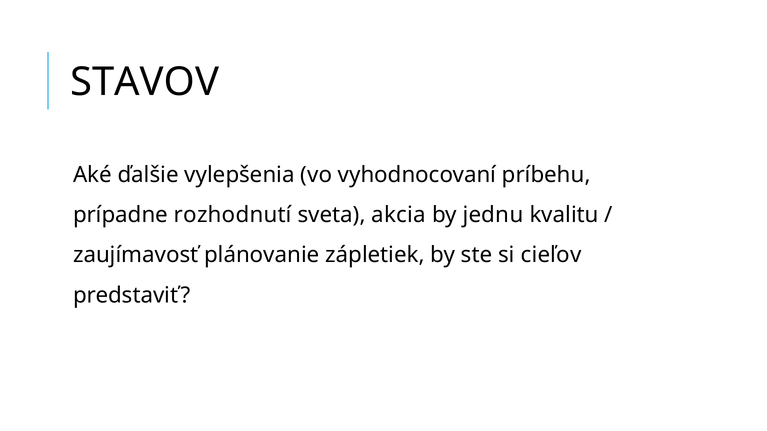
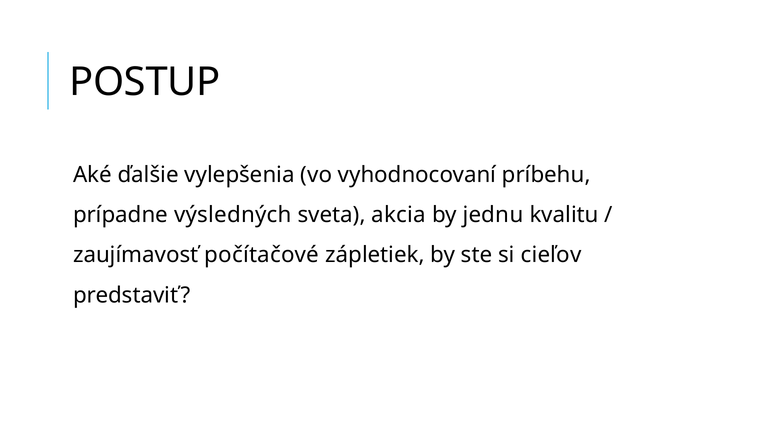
STAVOV: STAVOV -> POSTUP (145, 82)
rozhodnutí: rozhodnutí -> výsledných (233, 215)
plánovanie: plánovanie -> počítačové (262, 255)
